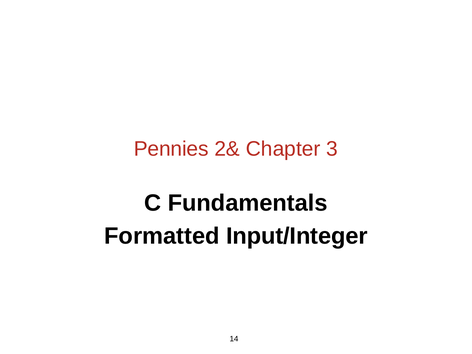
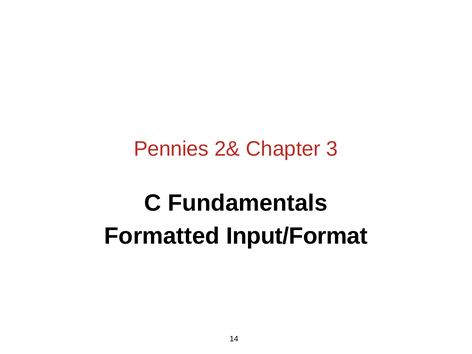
Input/Integer: Input/Integer -> Input/Format (297, 236)
